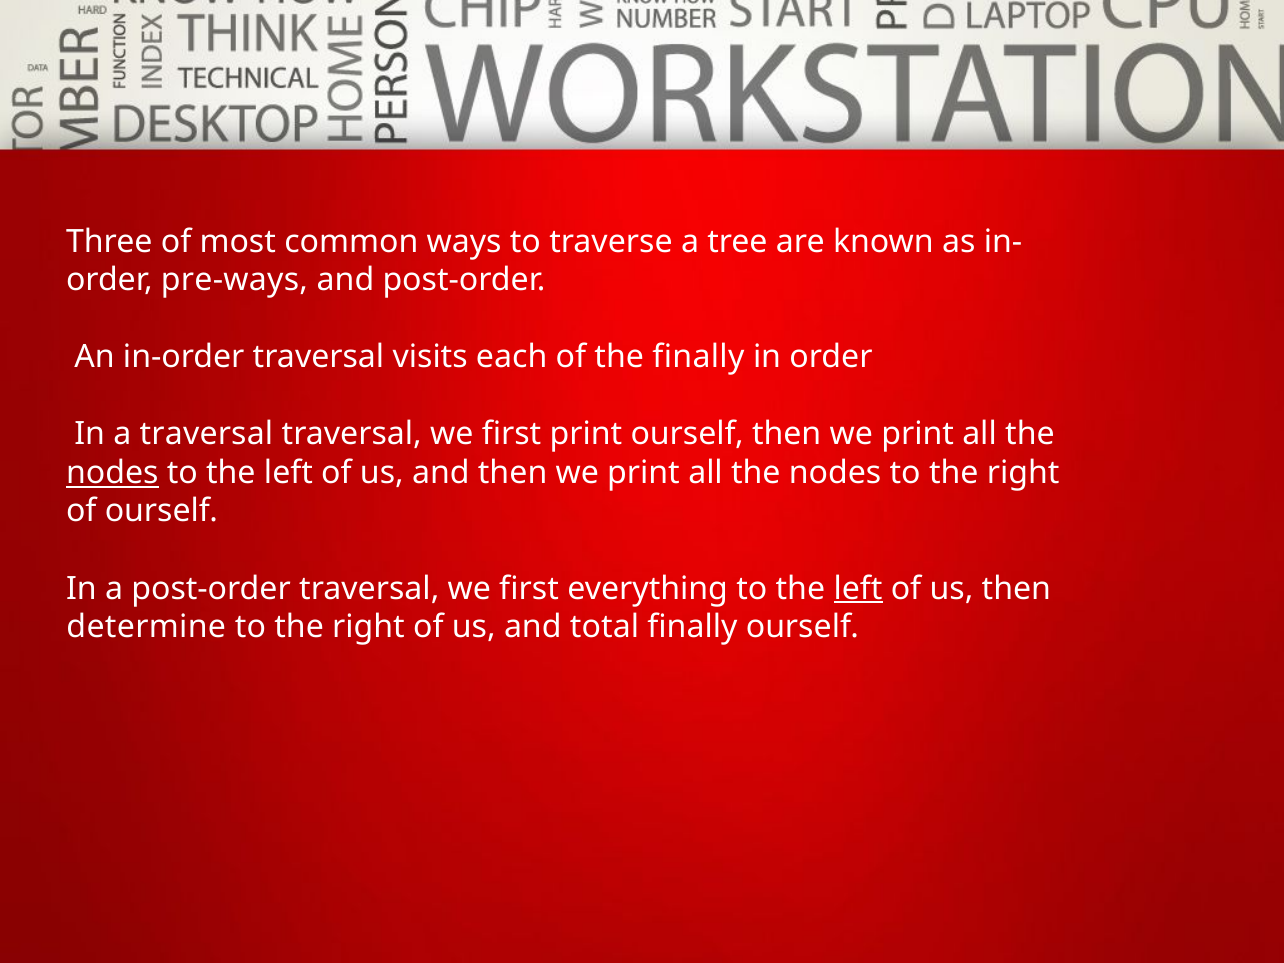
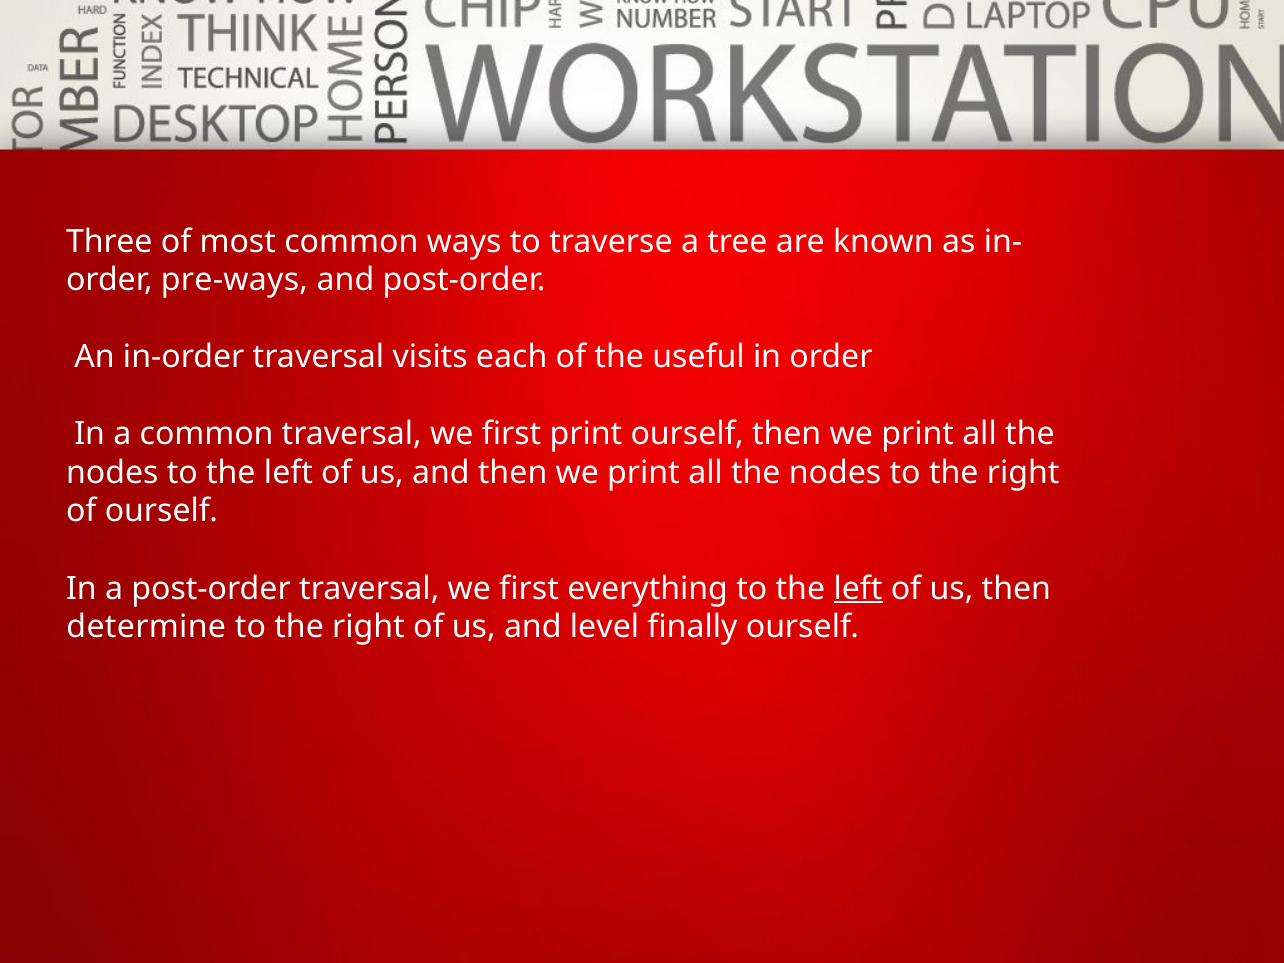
the finally: finally -> useful (699, 357)
a traversal: traversal -> common (207, 434)
nodes underline: present -> none (112, 473)
total: total -> level (605, 627)
